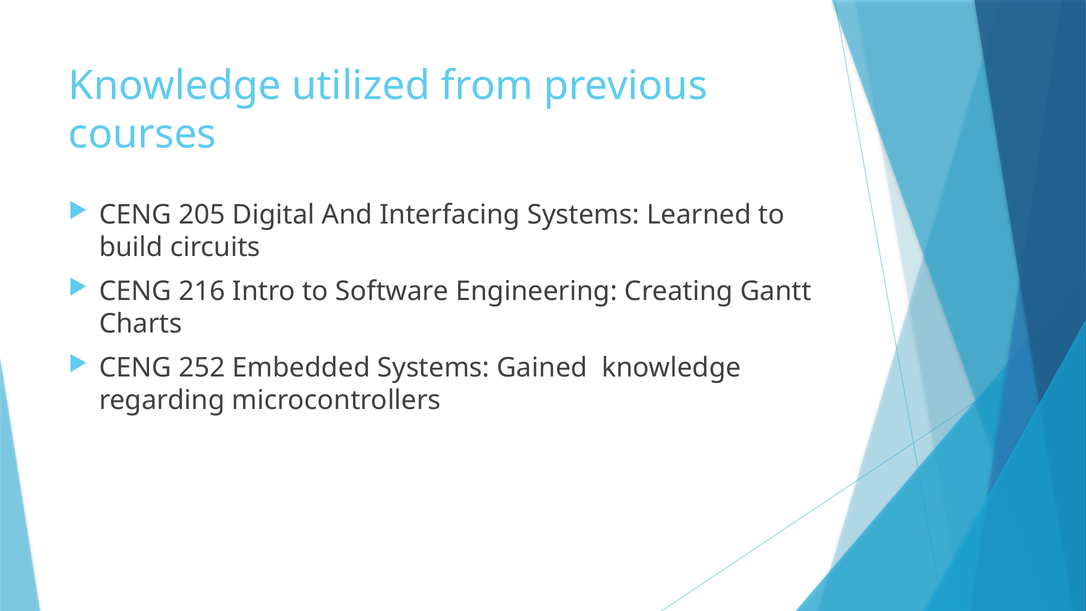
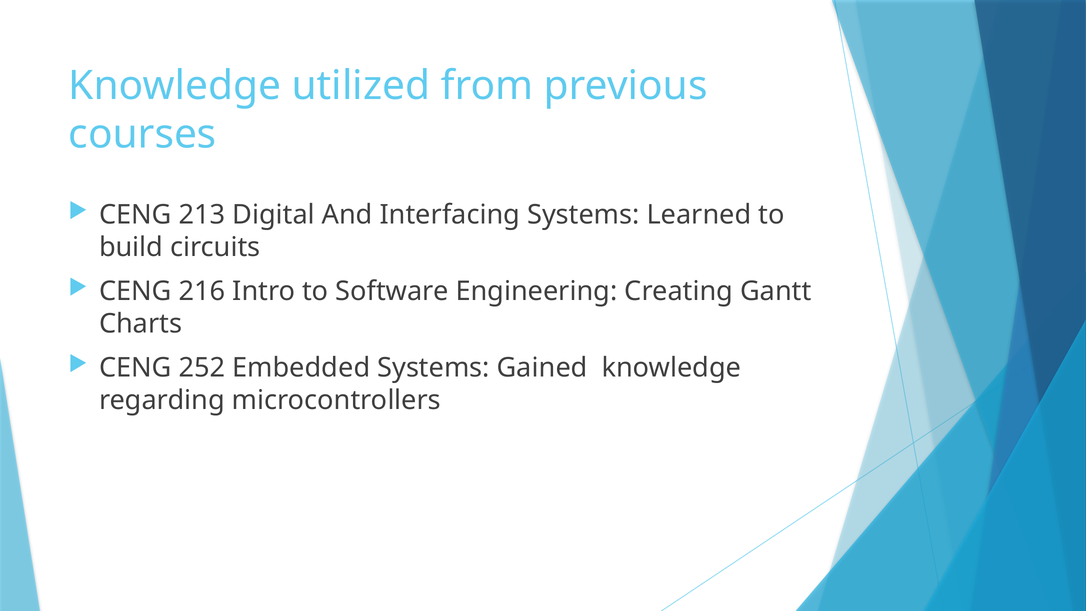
205: 205 -> 213 (202, 215)
